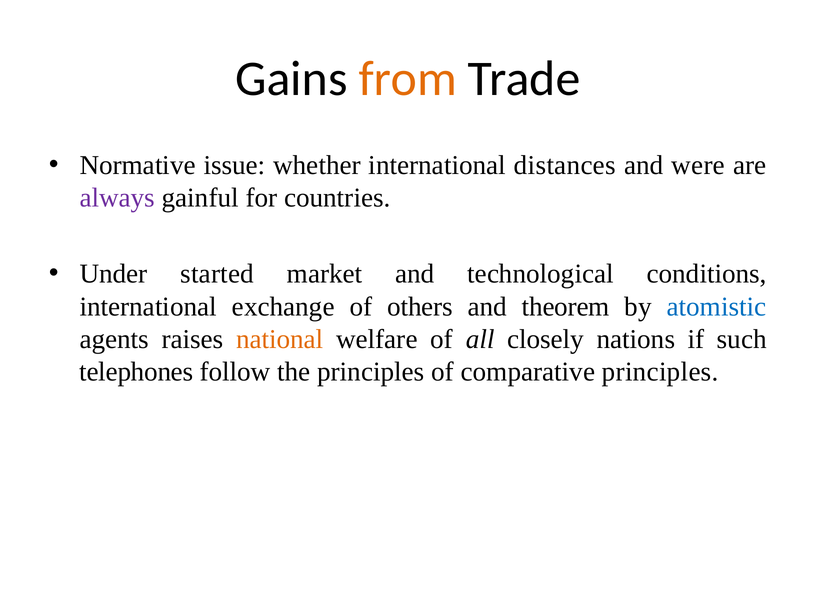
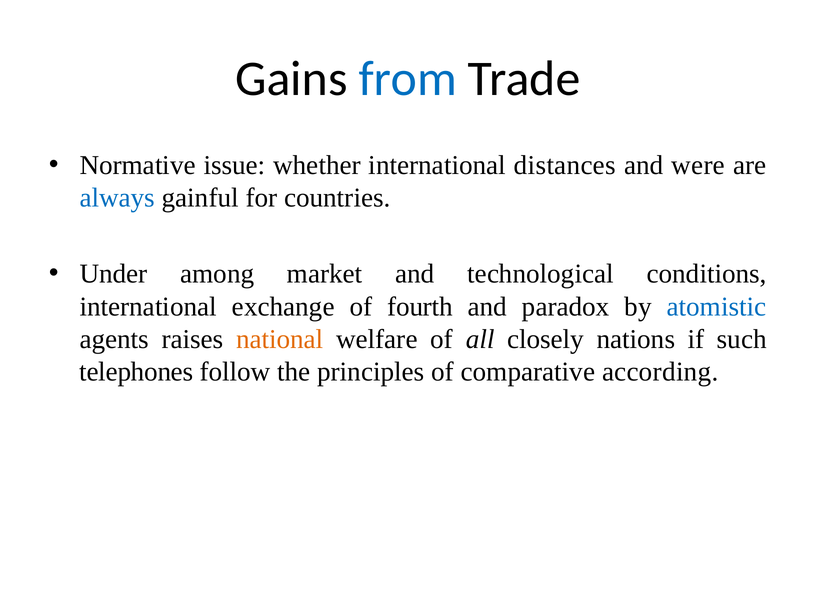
from colour: orange -> blue (408, 79)
always colour: purple -> blue (117, 198)
started: started -> among (217, 274)
others: others -> fourth (420, 307)
theorem: theorem -> paradox (566, 307)
comparative principles: principles -> according (660, 372)
